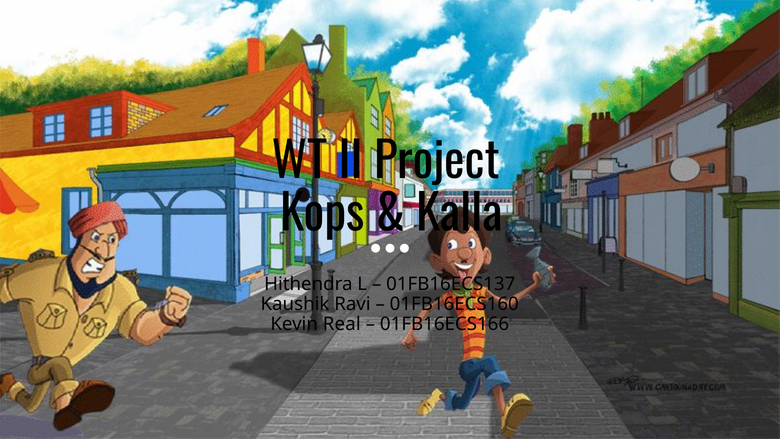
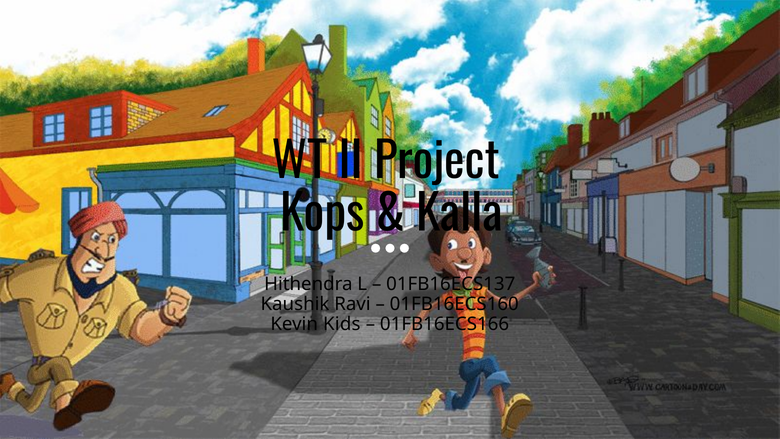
Real: Real -> Kids (342, 324)
